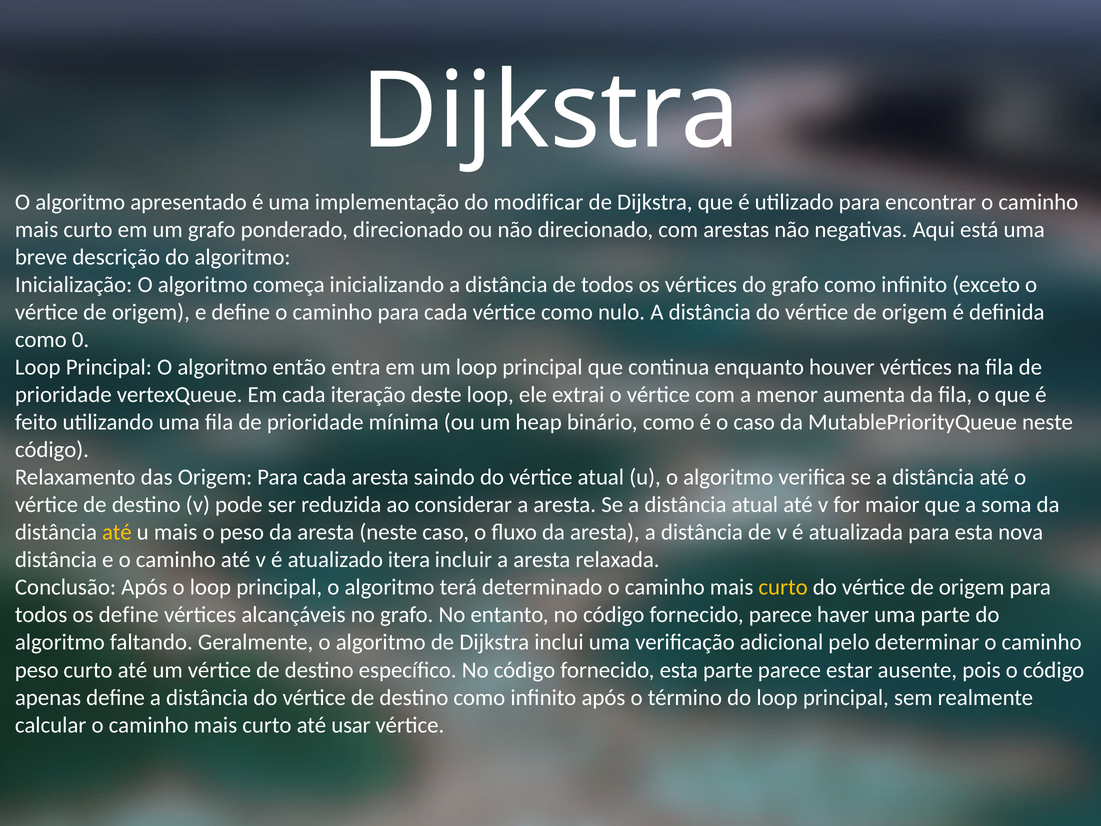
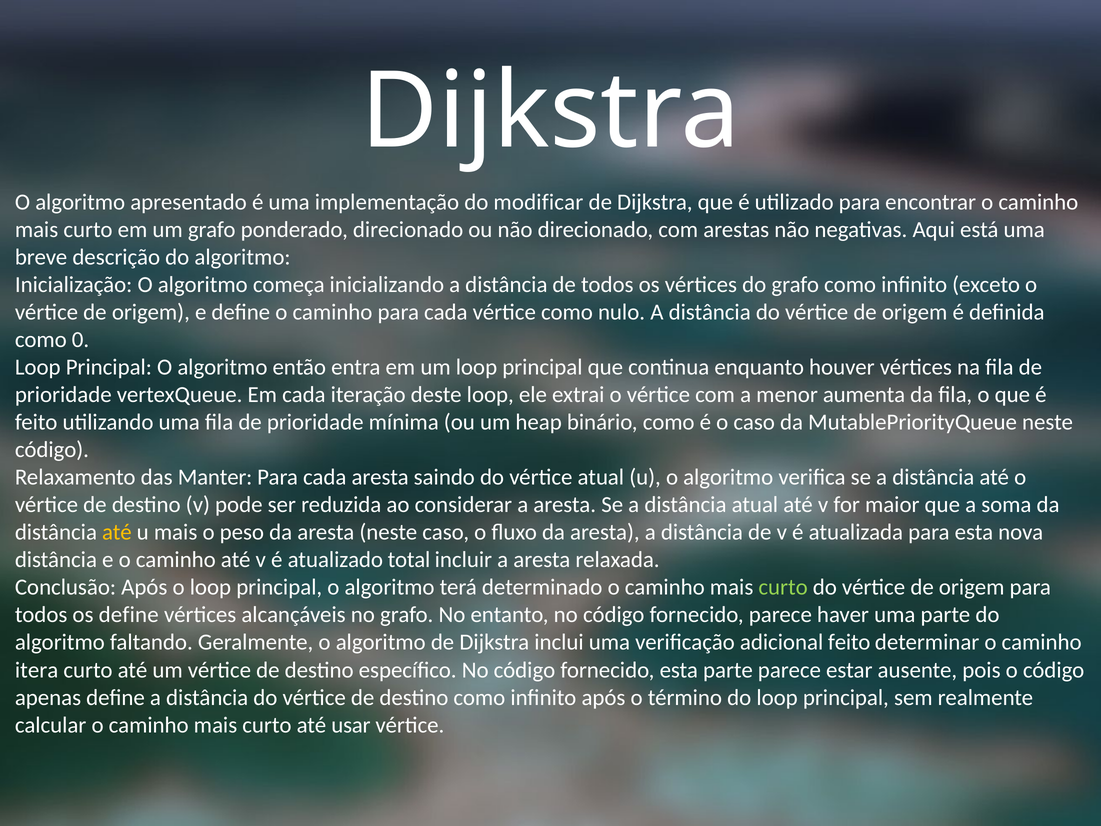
das Origem: Origem -> Manter (215, 477)
itera: itera -> total (409, 560)
curto colour: yellow -> light green (783, 587)
adicional pelo: pelo -> feito (849, 642)
peso: peso -> itera (37, 670)
